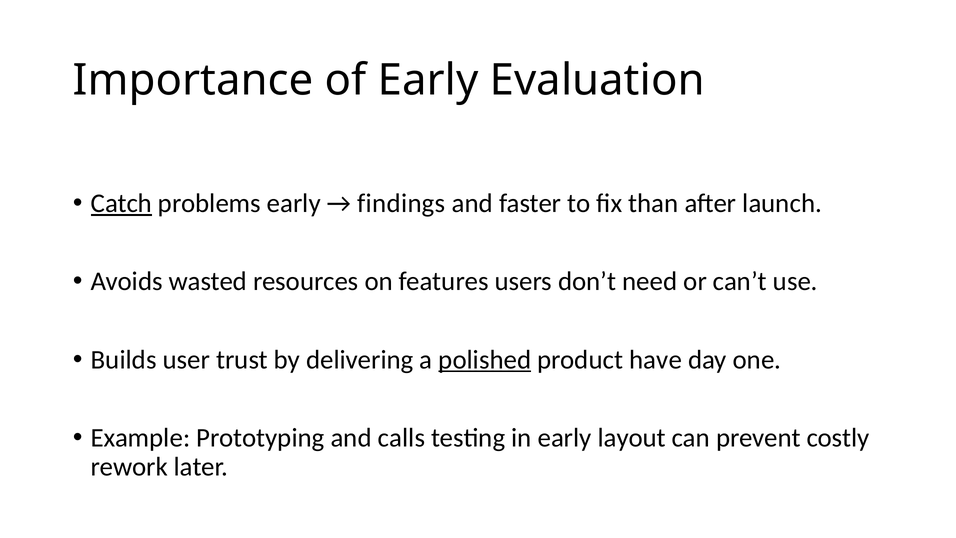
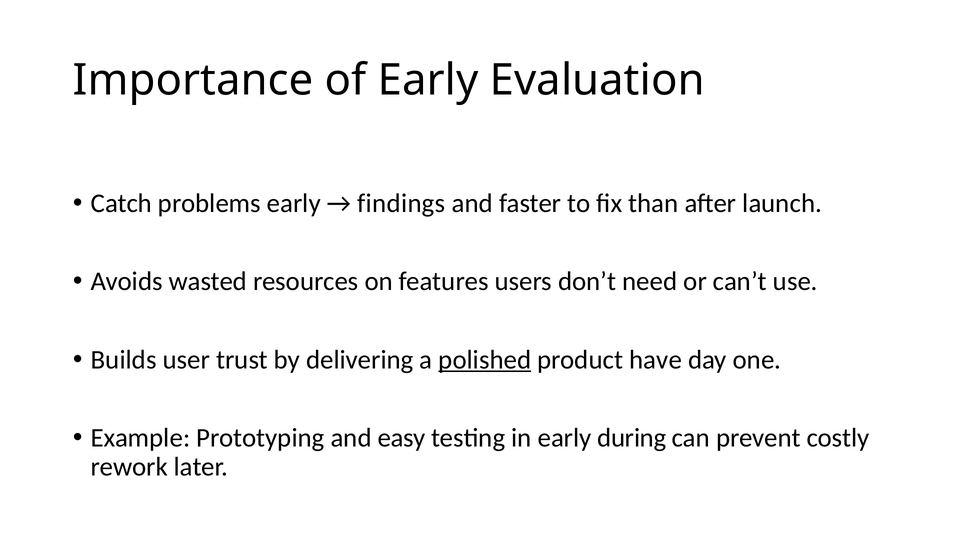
Catch underline: present -> none (121, 203)
calls: calls -> easy (402, 438)
layout: layout -> during (632, 438)
